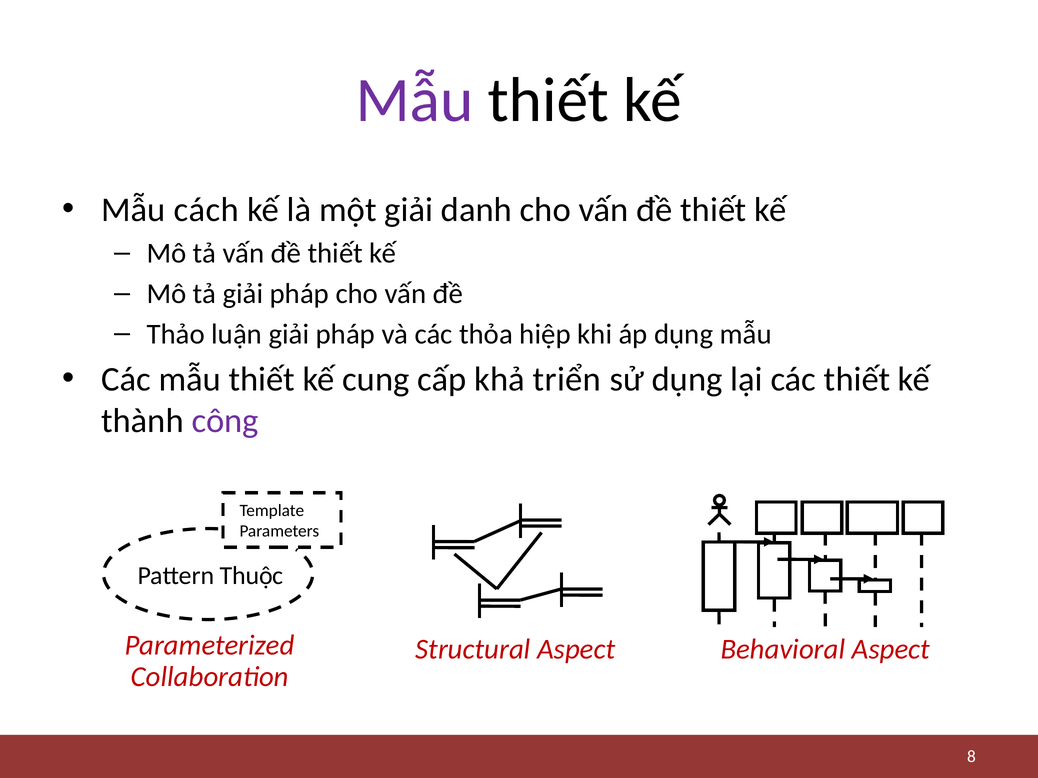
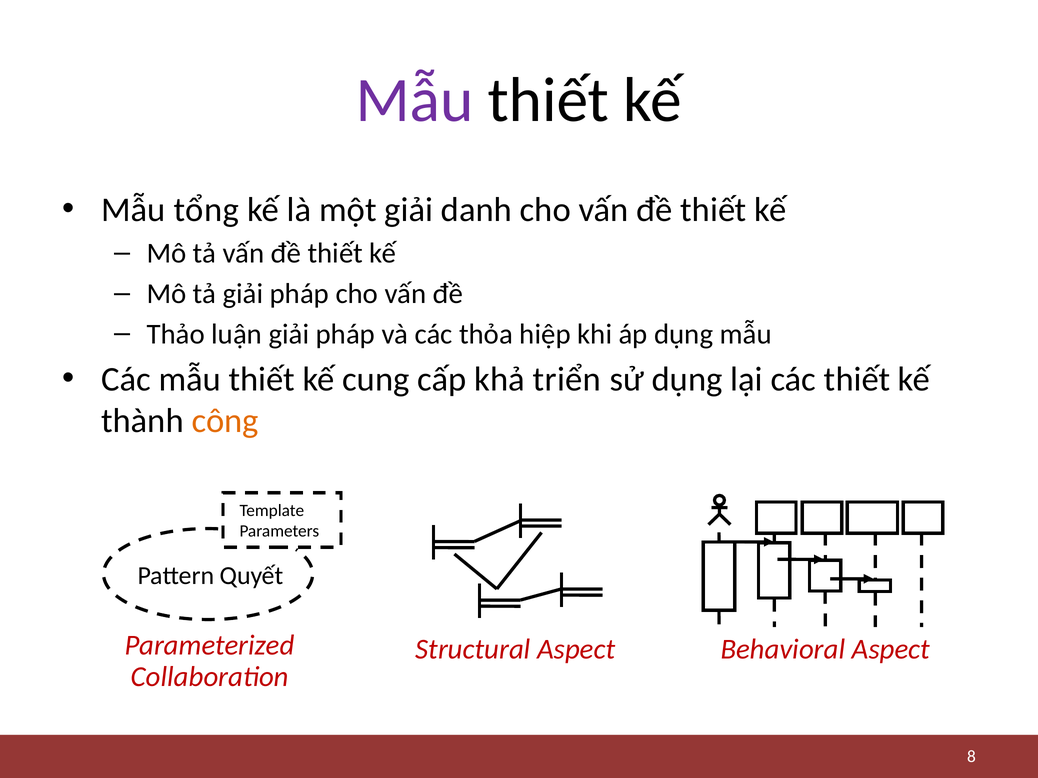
cách: cách -> tổng (206, 210)
công colour: purple -> orange (225, 421)
Thuộc: Thuộc -> Quyết (252, 576)
